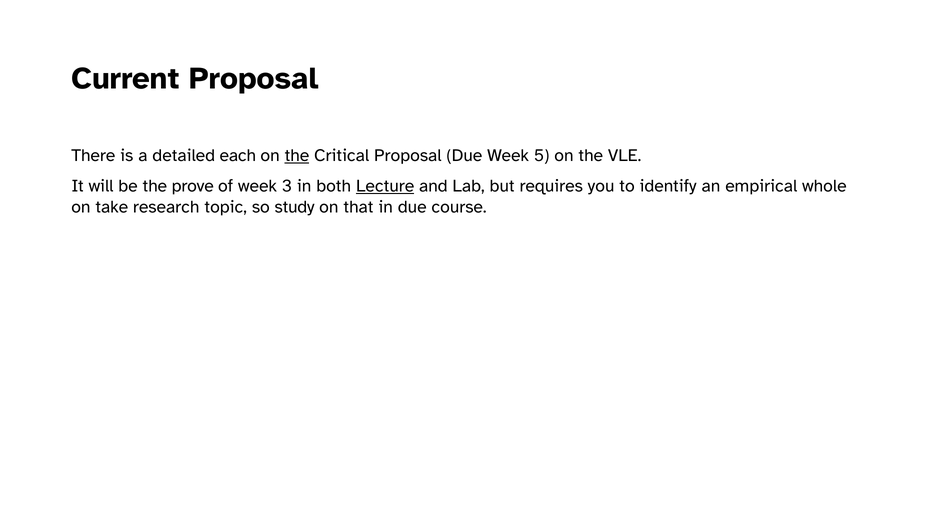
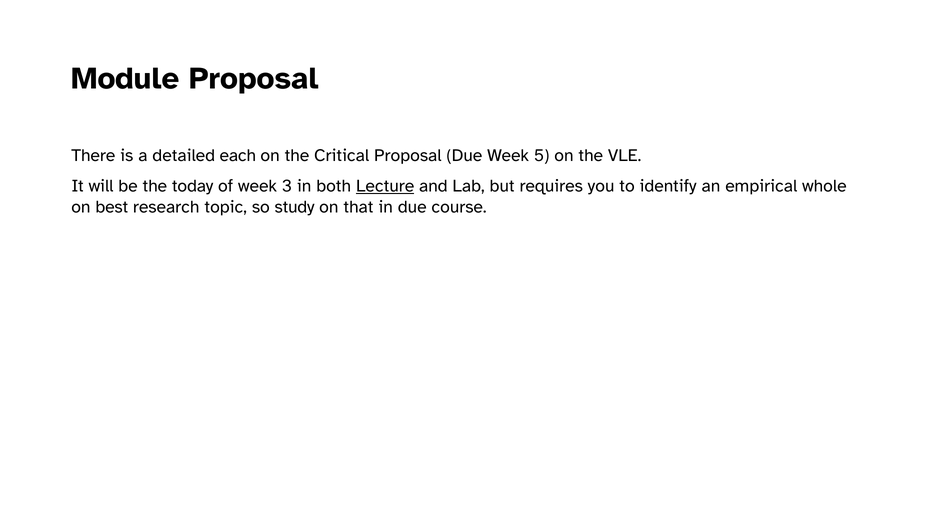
Current: Current -> Module (125, 79)
the underline: present -> none (297, 155)
prove: prove -> today (193, 186)
take: take -> best (112, 207)
